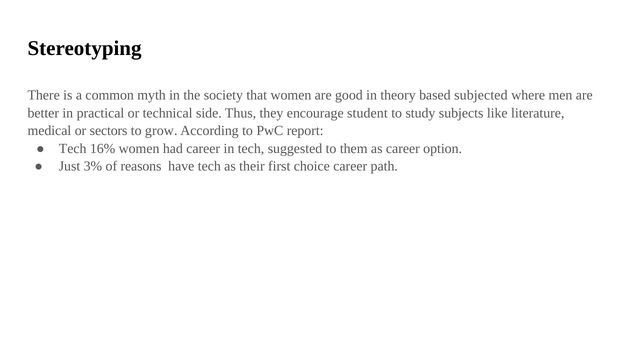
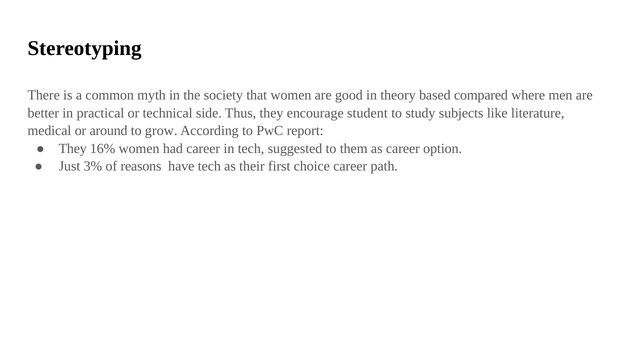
subjected: subjected -> compared (481, 95)
sectors: sectors -> around (109, 131)
Tech: Tech -> They (73, 148)
